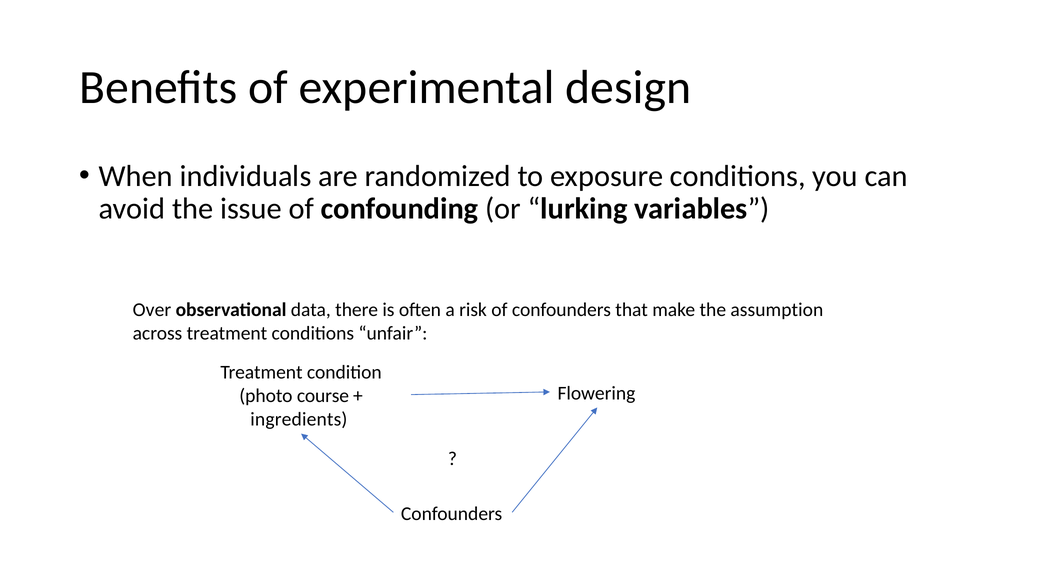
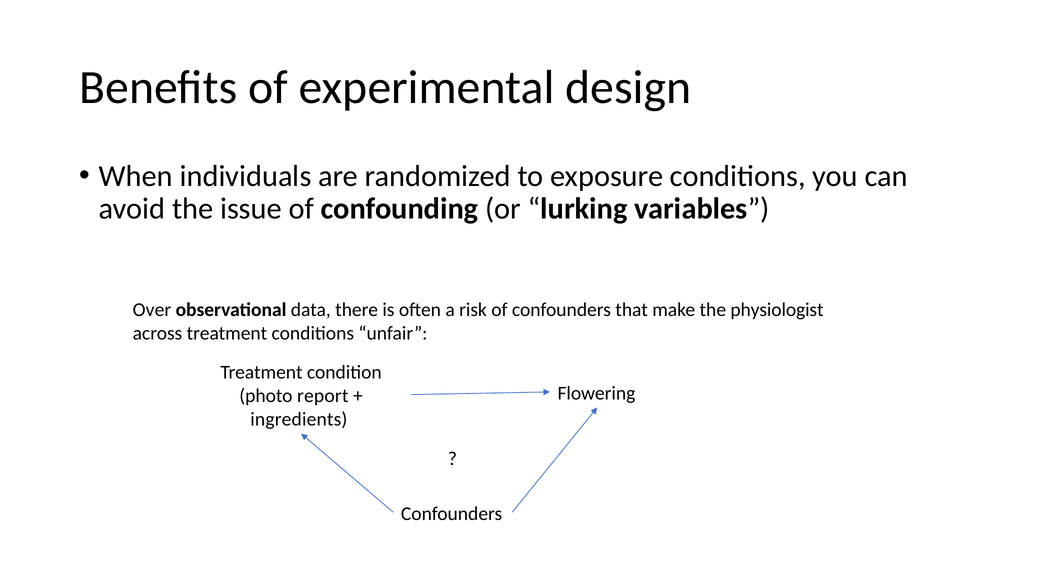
assumption: assumption -> physiologist (777, 310)
course: course -> report (323, 396)
